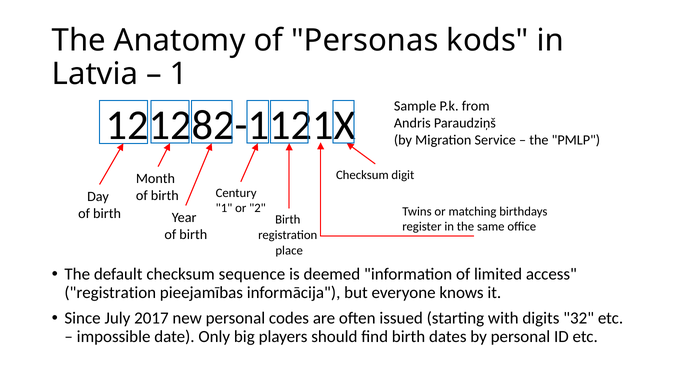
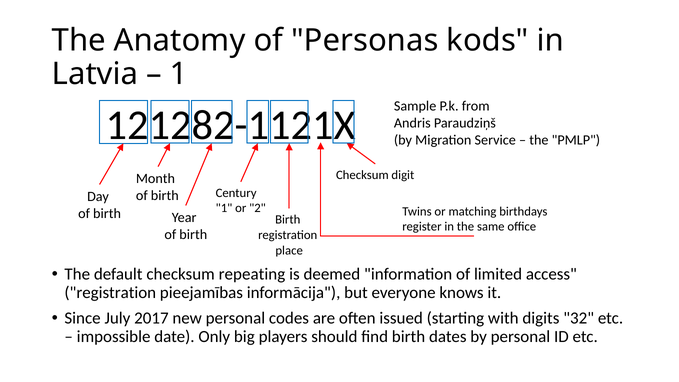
sequence: sequence -> repeating (252, 274)
